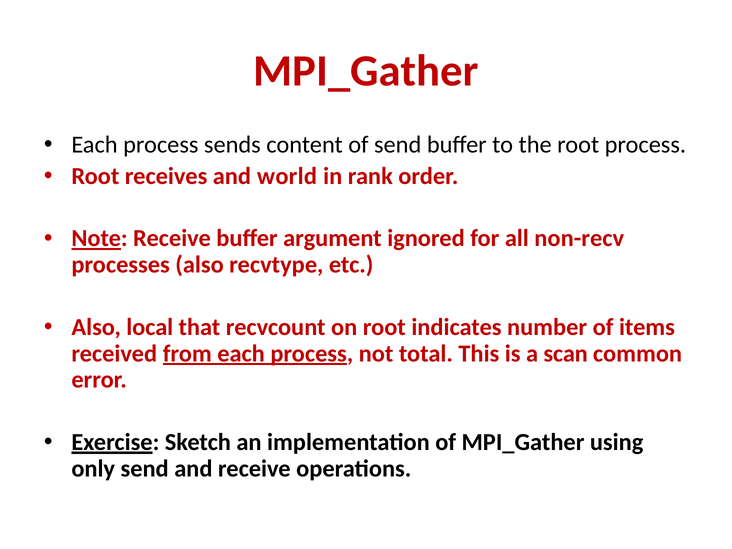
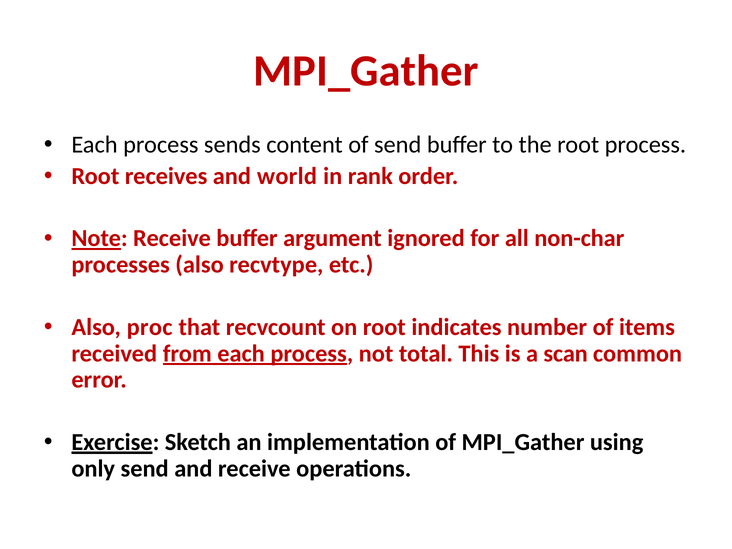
non-recv: non-recv -> non-char (579, 238)
local: local -> proc (150, 327)
